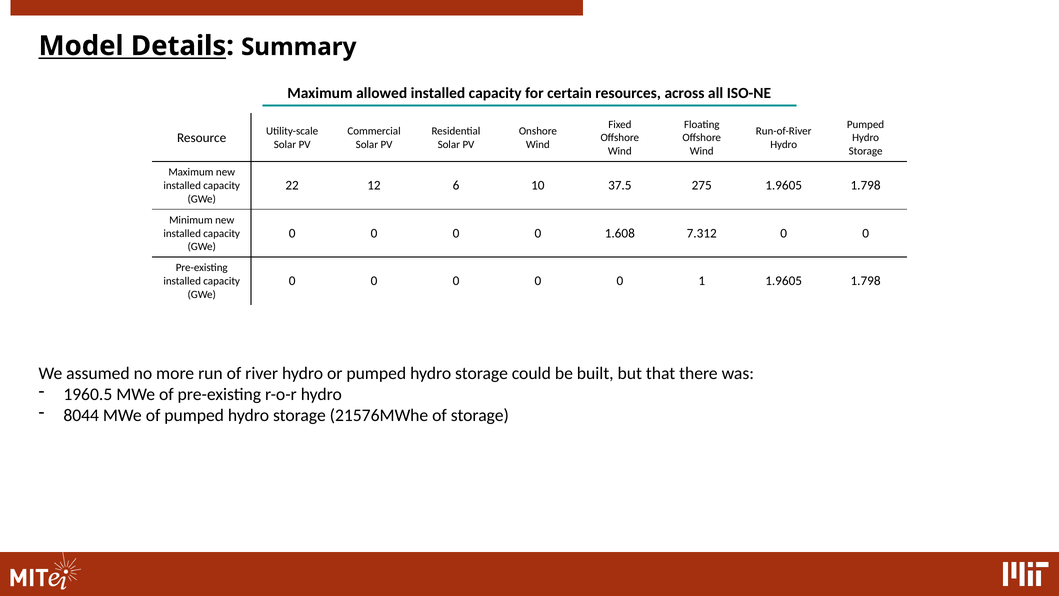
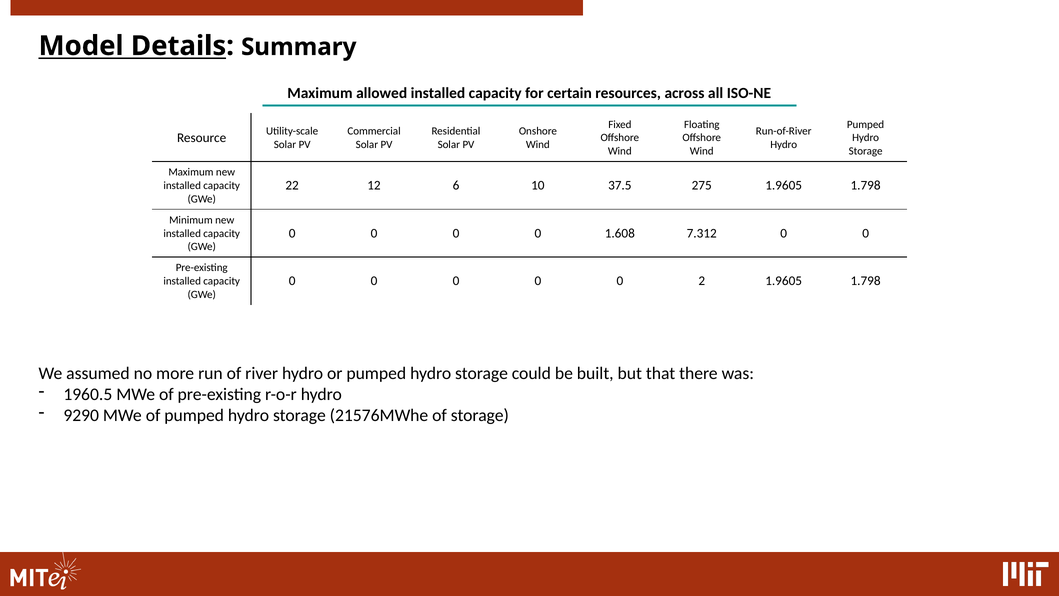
1: 1 -> 2 (702, 281)
8044: 8044 -> 9290 (81, 415)
